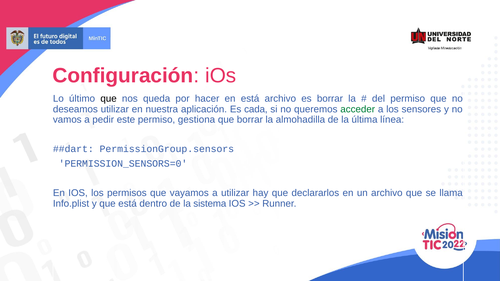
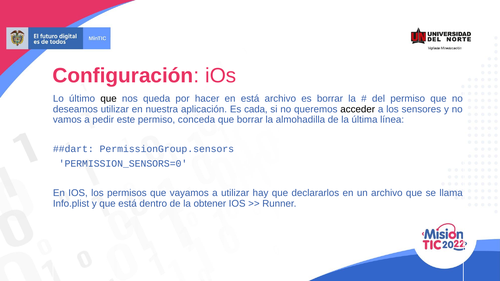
acceder colour: green -> black (358, 109)
gestiona: gestiona -> conceda (197, 120)
sistema: sistema -> obtener (210, 204)
